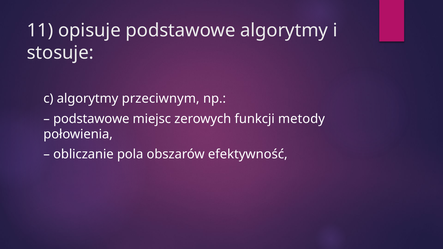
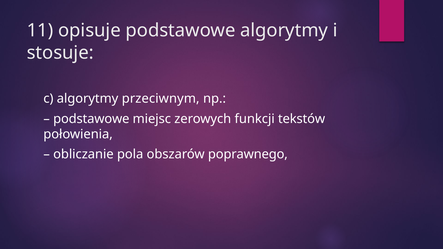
metody: metody -> tekstów (302, 119)
efektywność: efektywność -> poprawnego (248, 154)
